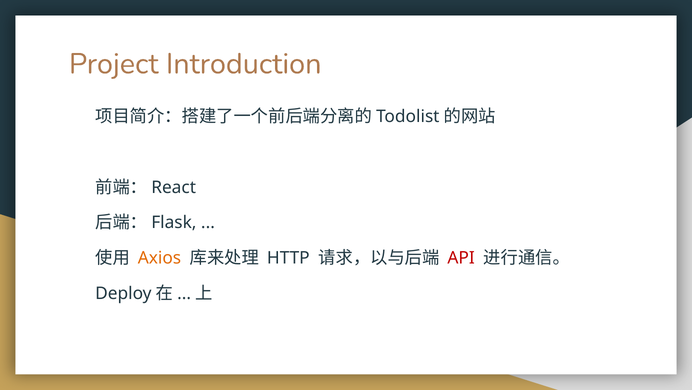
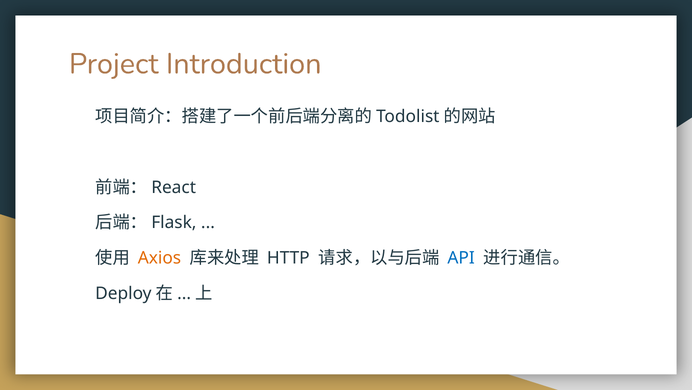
API colour: red -> blue (461, 258)
